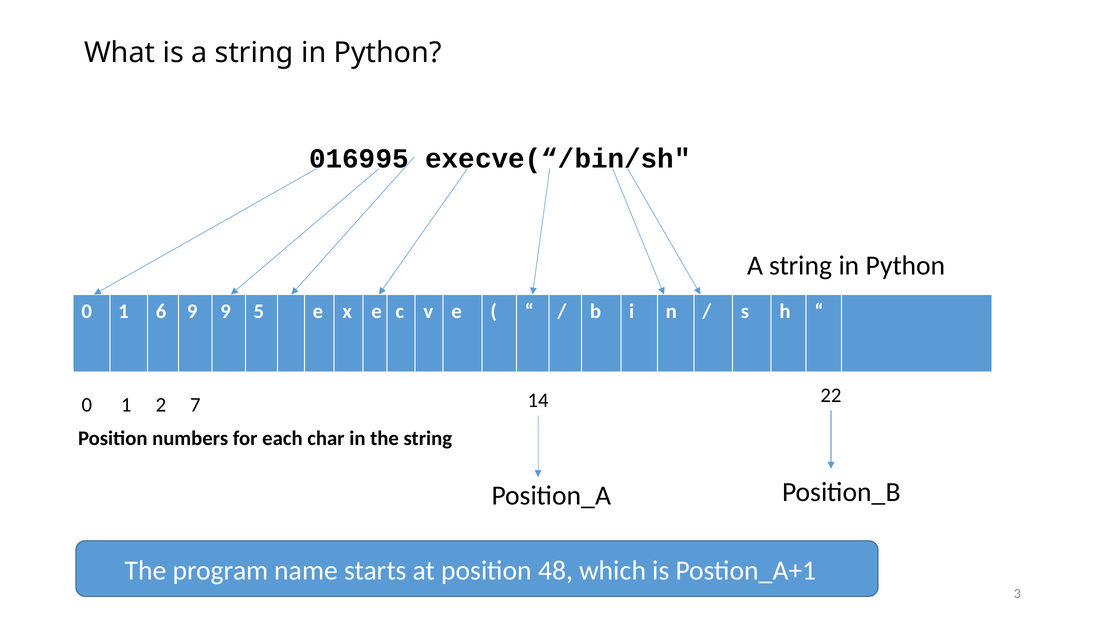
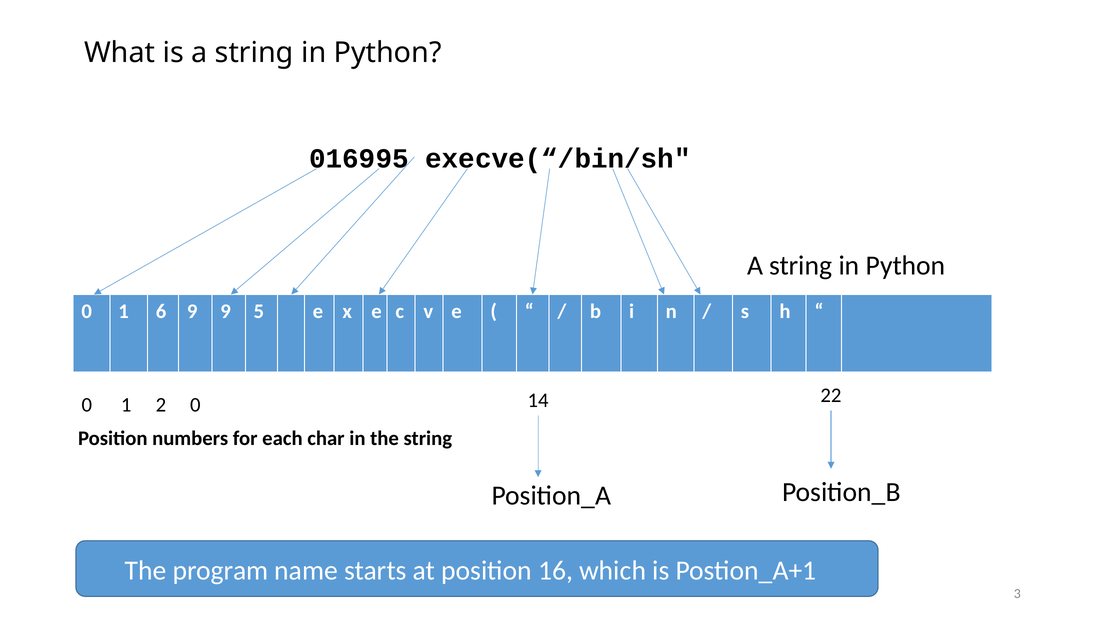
2 7: 7 -> 0 (195, 404)
48: 48 -> 16 (556, 570)
